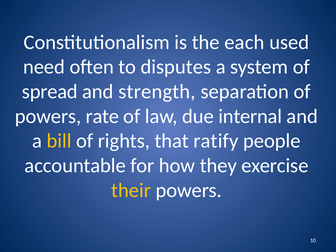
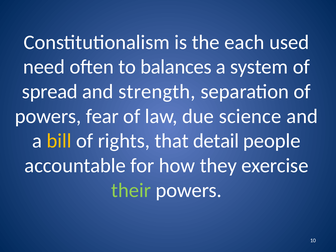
disputes: disputes -> balances (176, 67)
rate: rate -> fear (102, 116)
internal: internal -> science (250, 116)
ratify: ratify -> detail (216, 141)
their colour: yellow -> light green (131, 190)
